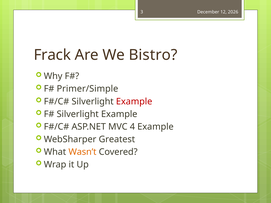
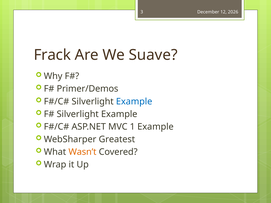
Bistro: Bistro -> Suave (153, 55)
Primer/Simple: Primer/Simple -> Primer/Demos (87, 89)
Example colour: red -> blue (134, 102)
4: 4 -> 1 (132, 127)
